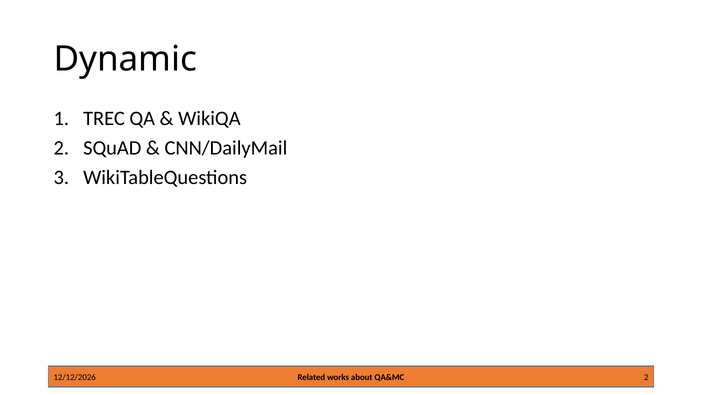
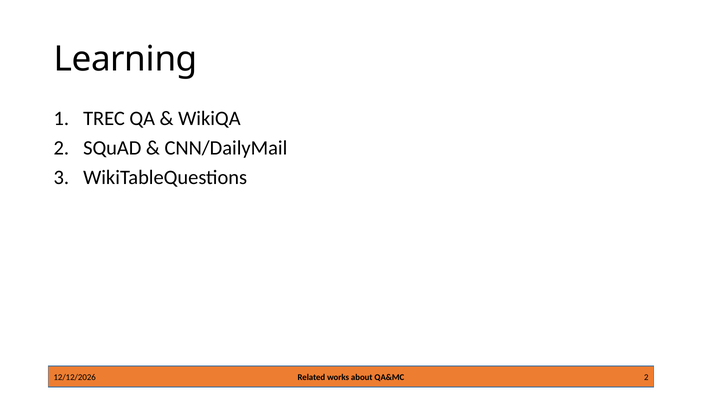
Dynamic: Dynamic -> Learning (125, 59)
